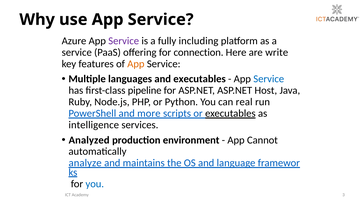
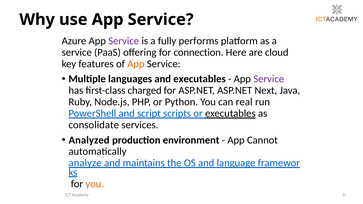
including: including -> performs (199, 41)
write: write -> cloud (277, 52)
Service colour: blue -> purple (269, 79)
pipeline: pipeline -> charged (145, 90)
Host: Host -> Next (266, 90)
more: more -> script (149, 113)
intelligence: intelligence -> consolidate (94, 125)
you colour: blue -> orange (95, 184)
